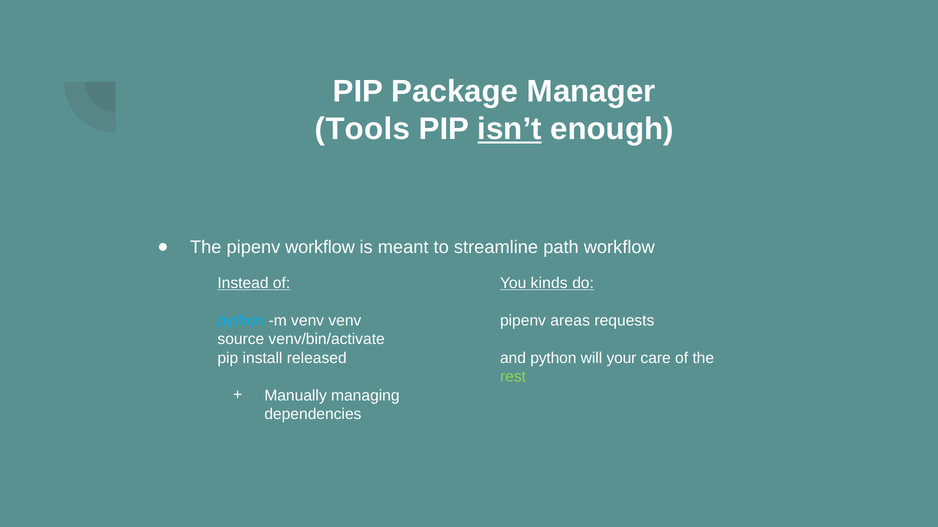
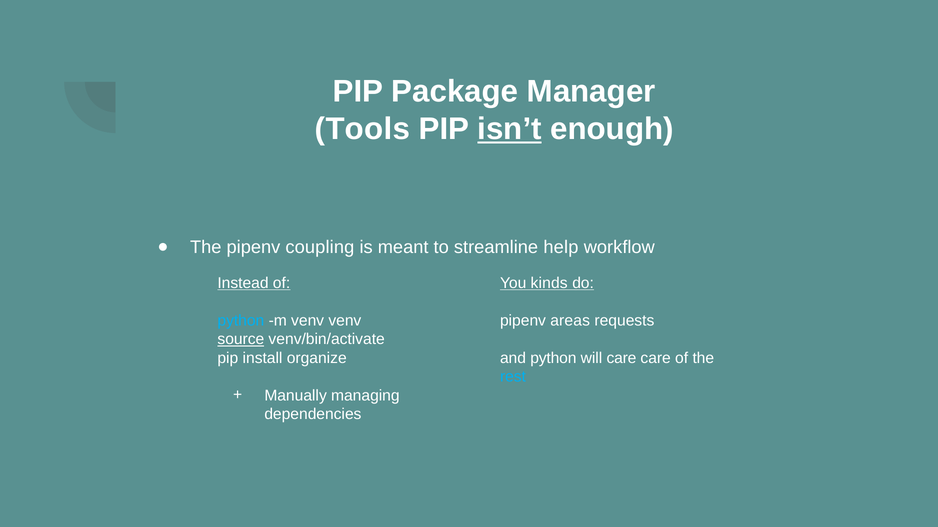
pipenv workflow: workflow -> coupling (320, 248)
path: path -> help (561, 248)
source underline: none -> present (241, 340)
released: released -> organize (317, 358)
will your: your -> care (621, 358)
rest colour: light green -> light blue (513, 377)
